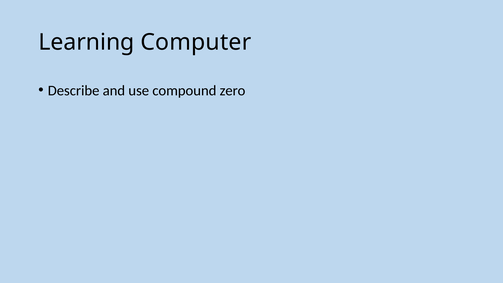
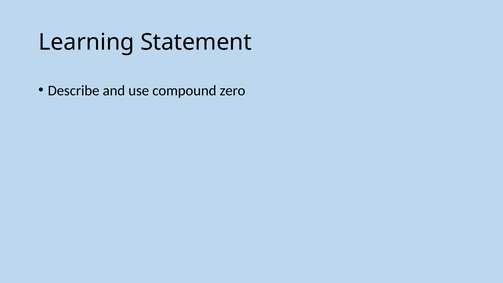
Computer: Computer -> Statement (196, 42)
